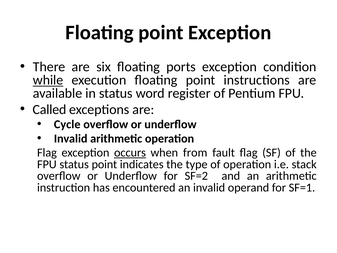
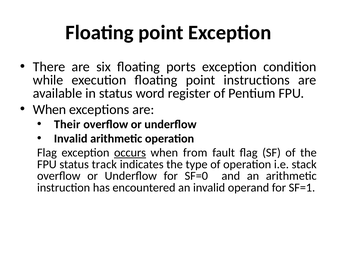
while underline: present -> none (48, 80)
Called: Called -> When (50, 109)
Cycle: Cycle -> Their (67, 124)
status point: point -> track (104, 164)
SF=2: SF=2 -> SF=0 (196, 176)
